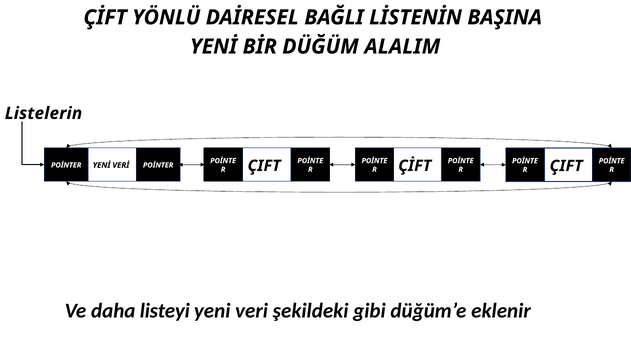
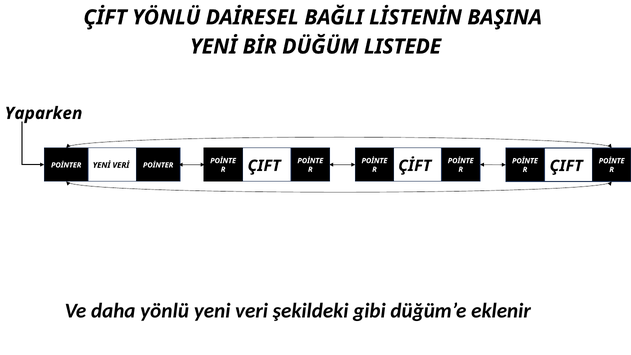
ALALIM: ALALIM -> LISTEDE (403, 47)
Listelerin: Listelerin -> Yaparken (44, 113)
daha listeyi: listeyi -> yönlü (165, 311)
